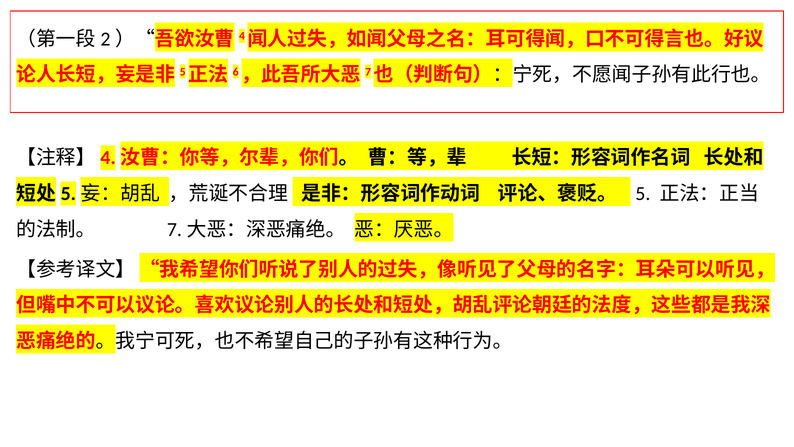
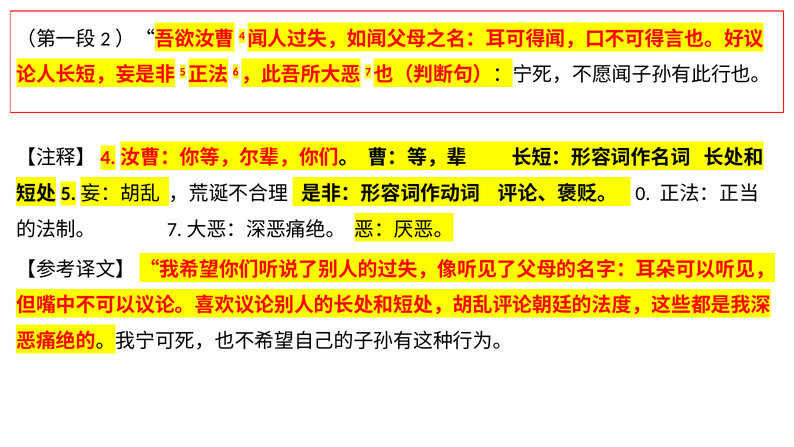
5: 5 -> 0 (643, 194)
